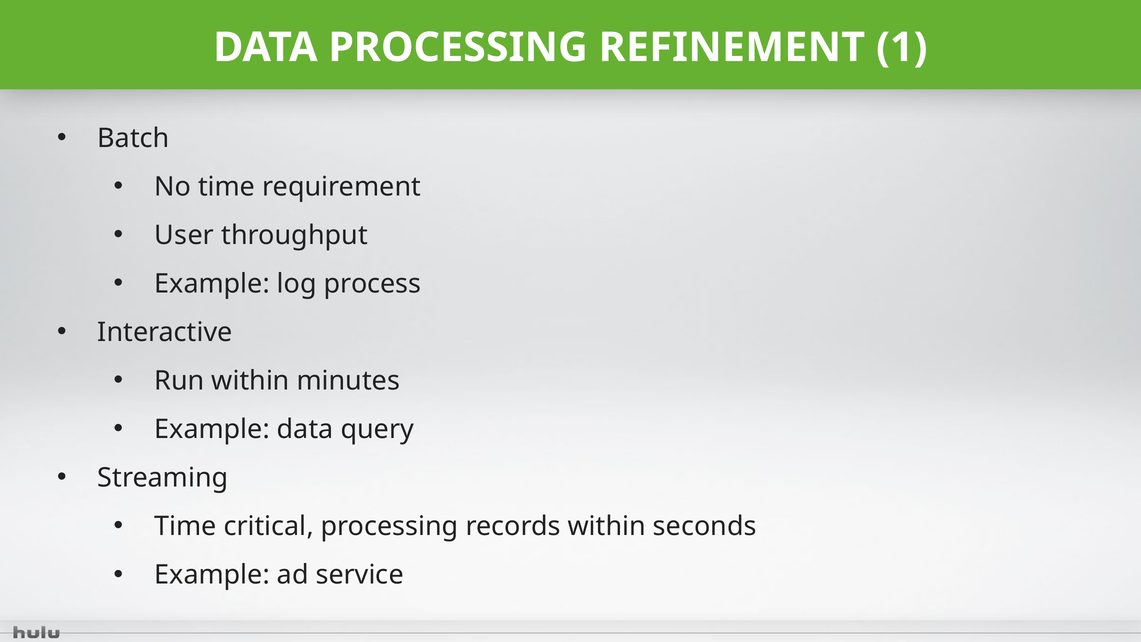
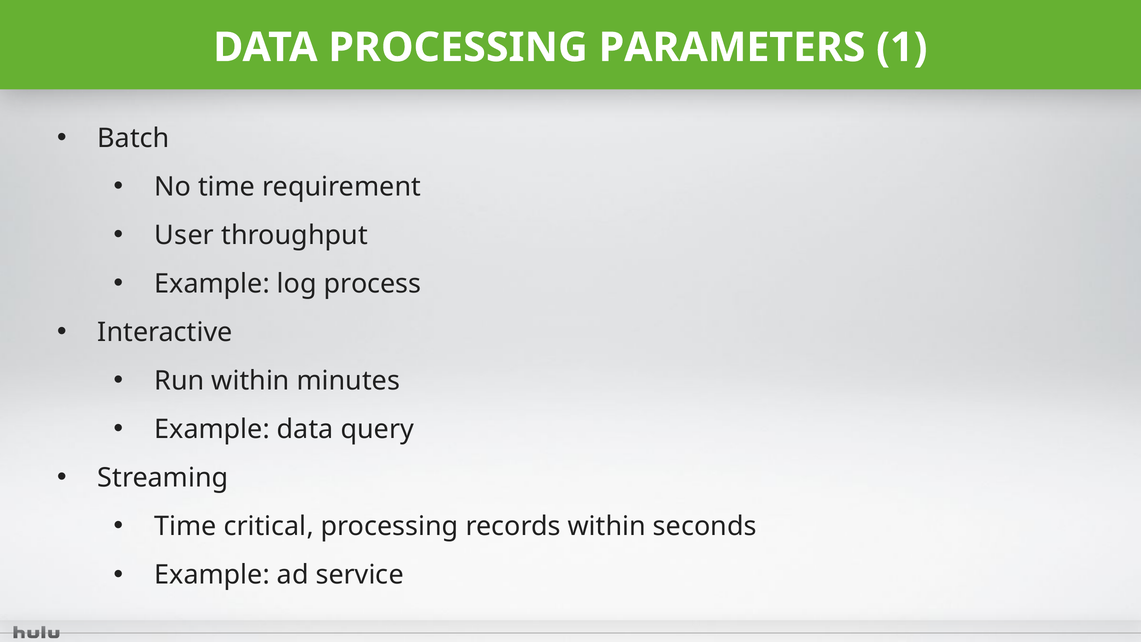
REFINEMENT: REFINEMENT -> PARAMETERS (732, 47)
